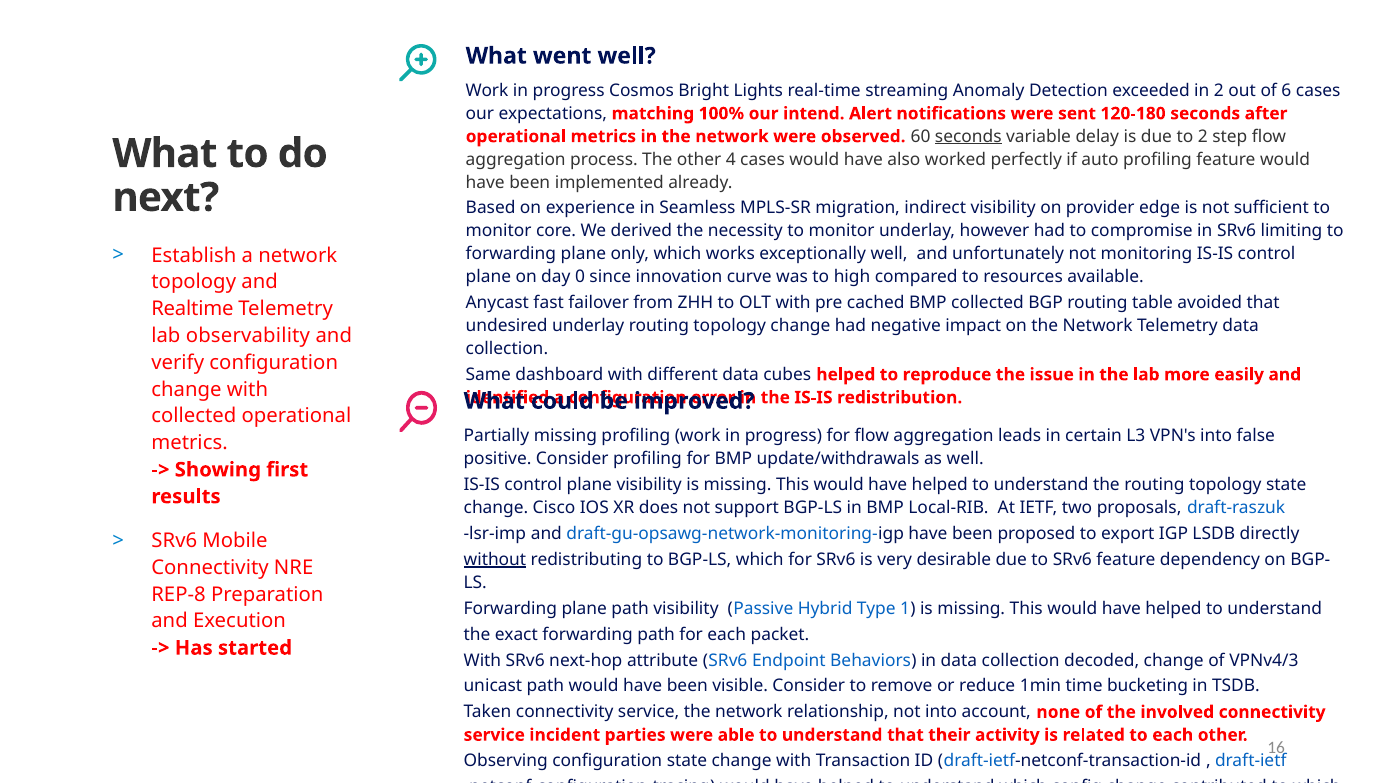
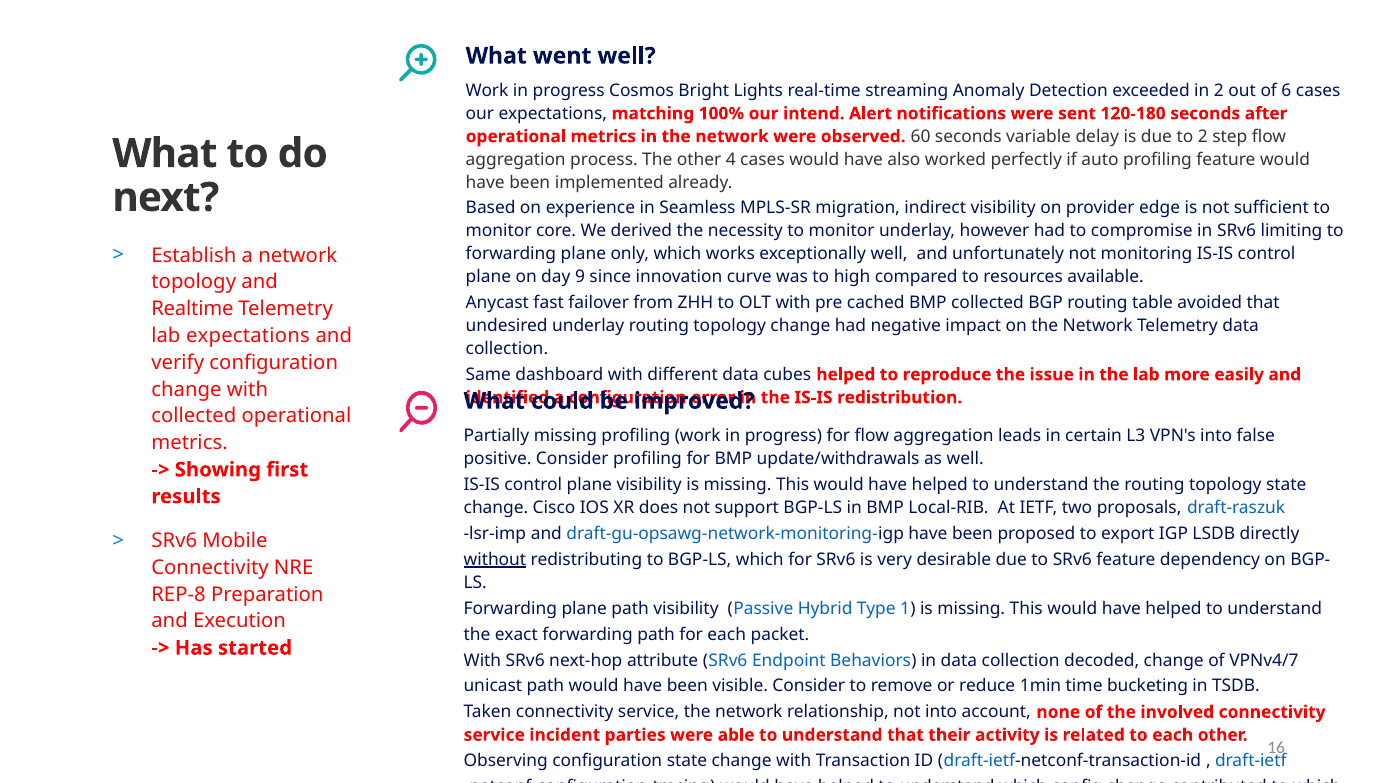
seconds underline: present -> none (968, 136)
0: 0 -> 9 (580, 277)
lab observability: observability -> expectations (248, 336)
VPNv4/3: VPNv4/3 -> VPNv4/7 (1264, 660)
